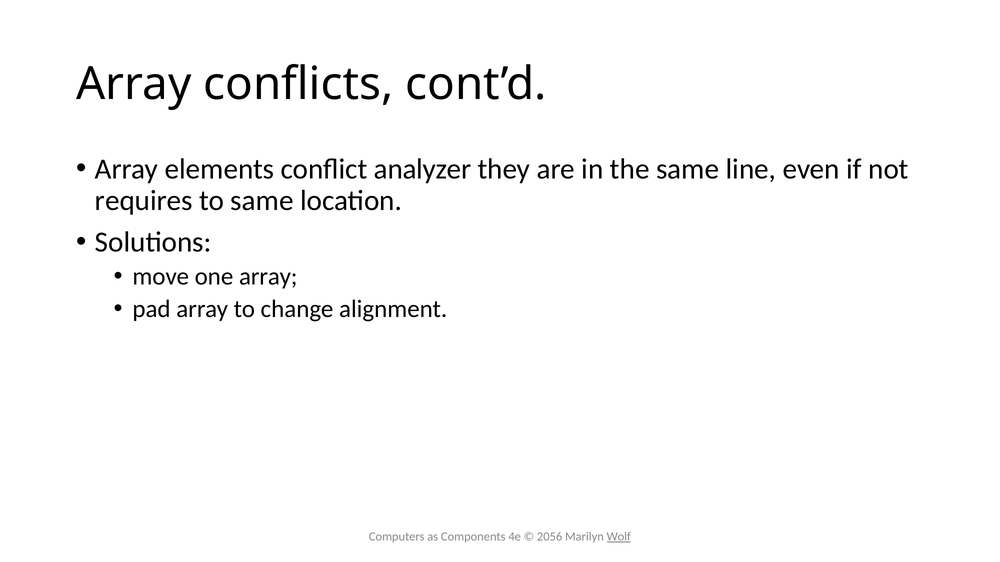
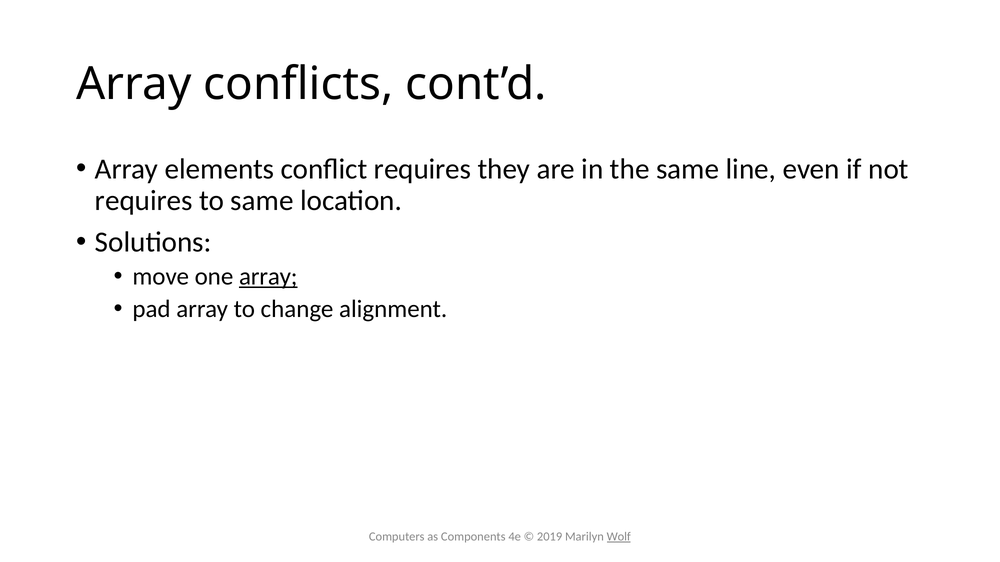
conflict analyzer: analyzer -> requires (423, 169)
array underline: none -> present (268, 277)
2056: 2056 -> 2019 (550, 537)
